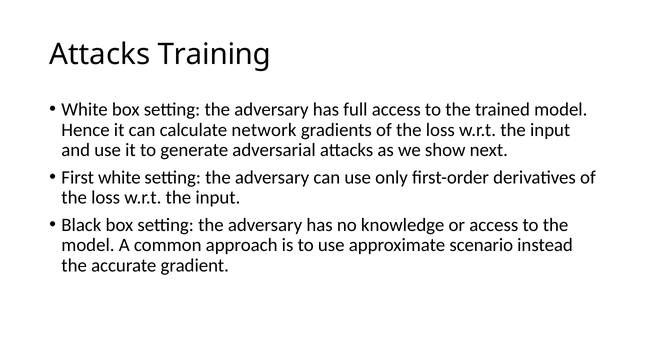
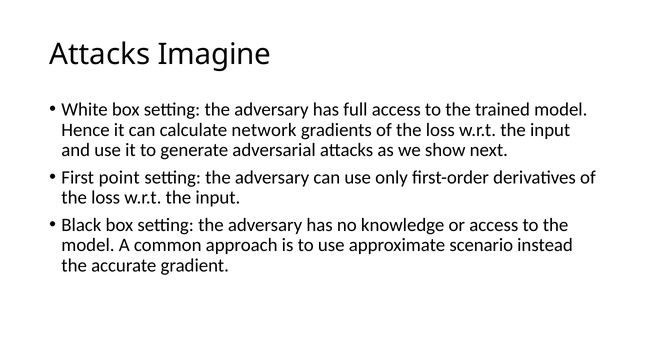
Training: Training -> Imagine (214, 54)
First white: white -> point (119, 177)
